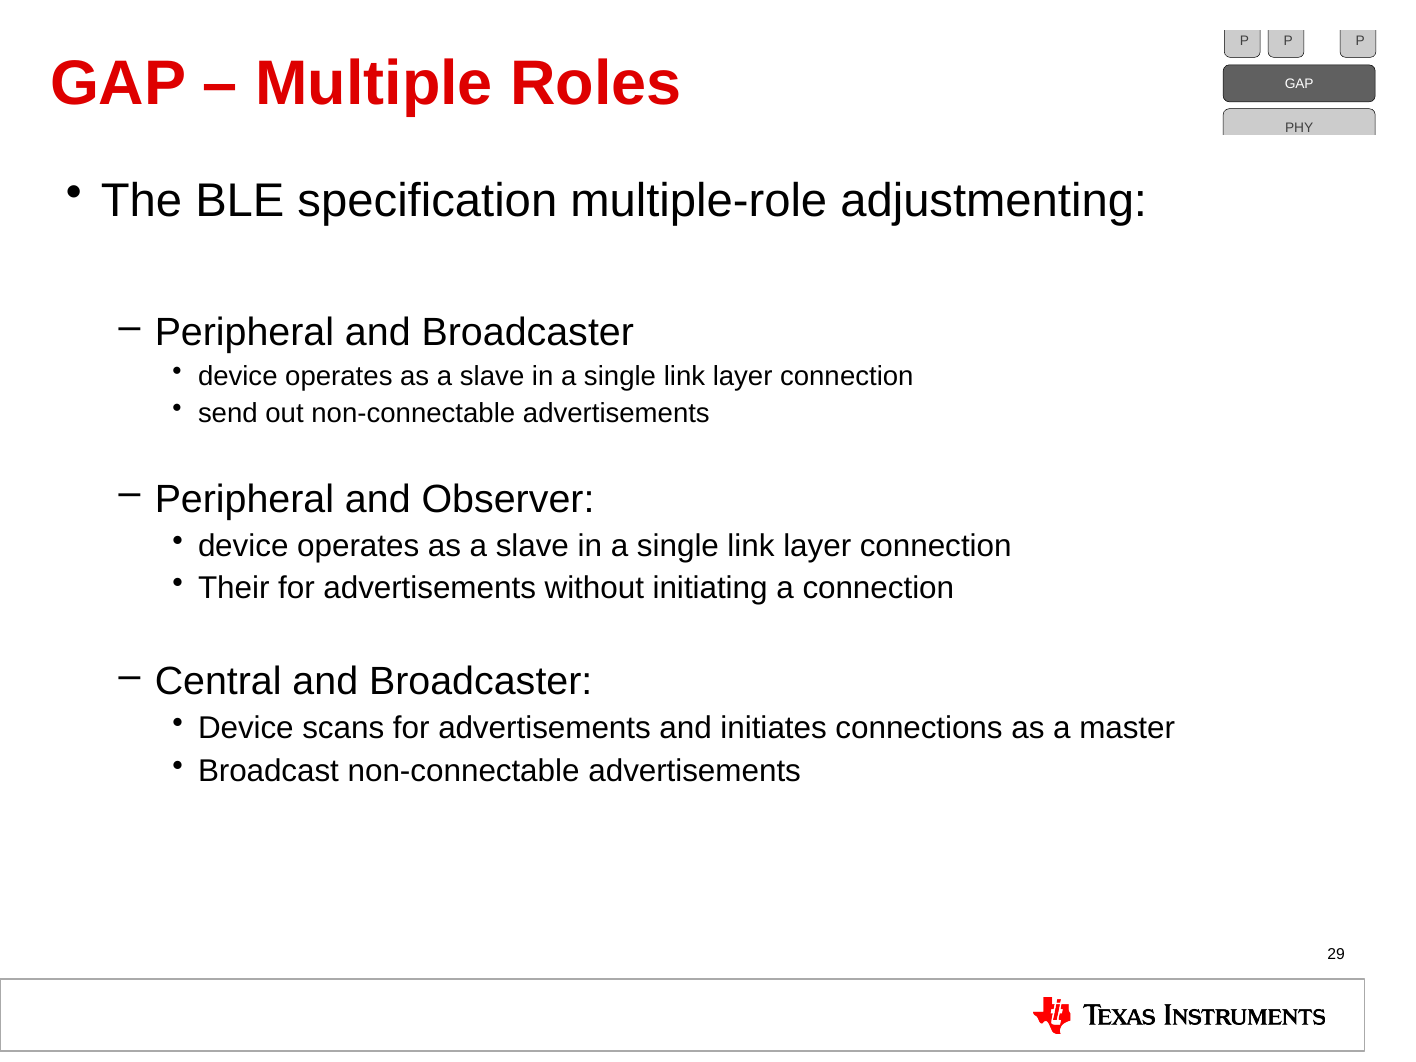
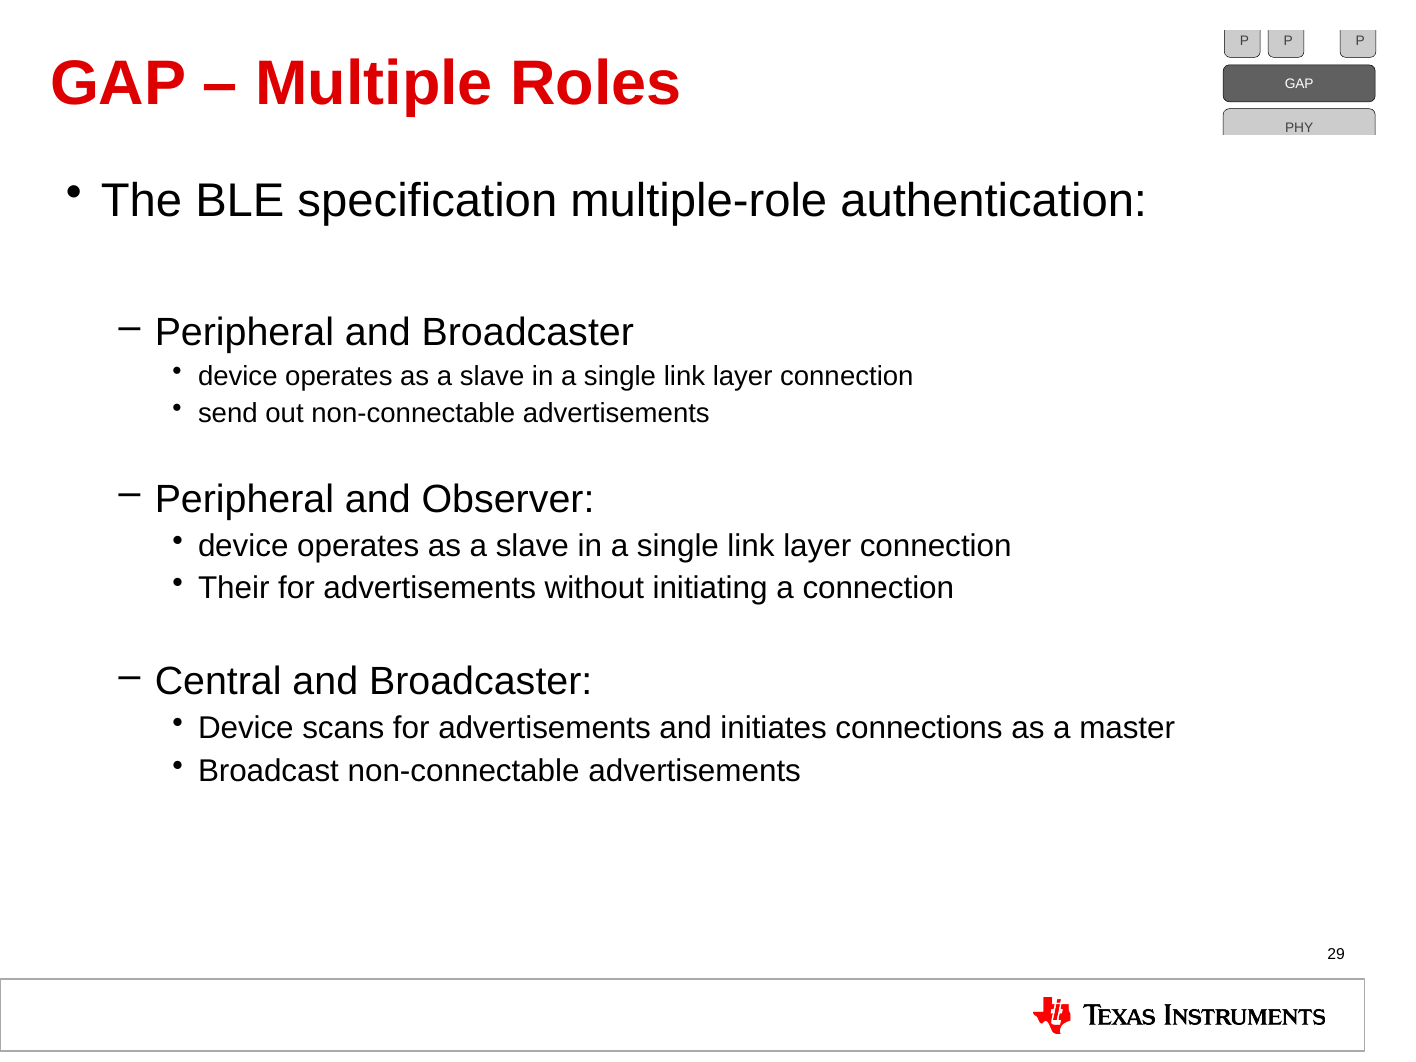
adjustmenting: adjustmenting -> authentication (994, 201)
